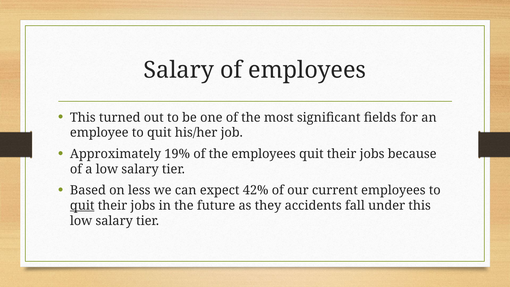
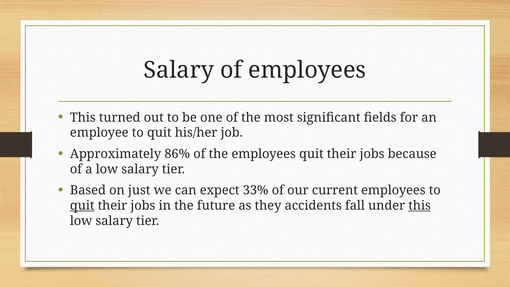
19%: 19% -> 86% (177, 154)
less: less -> just (139, 190)
42%: 42% -> 33% (256, 190)
this underline: none -> present (420, 205)
